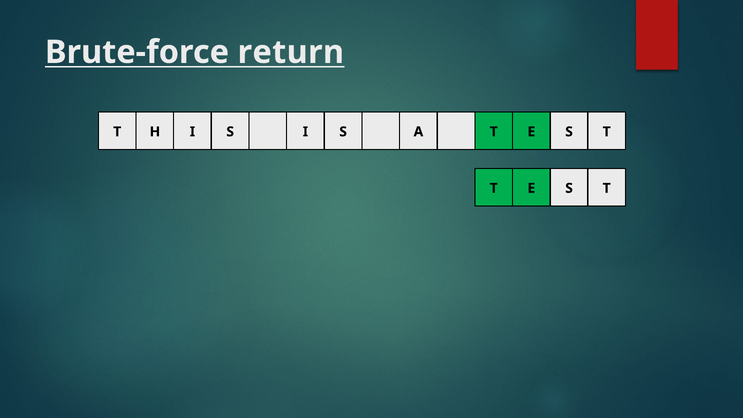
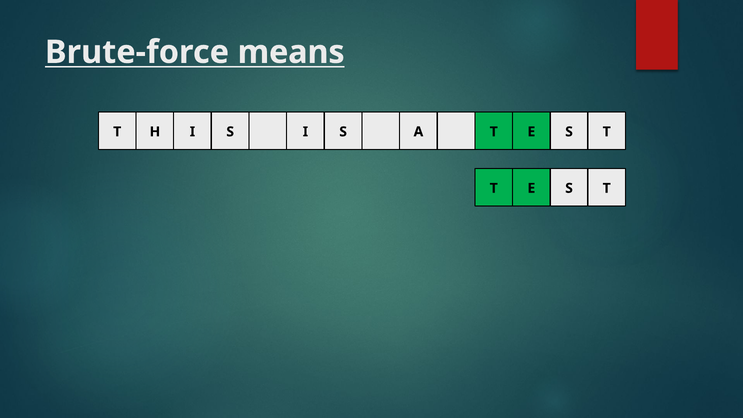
return: return -> means (291, 52)
